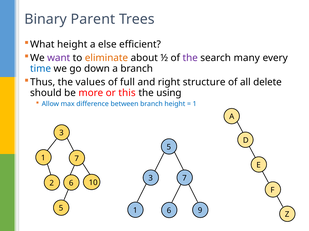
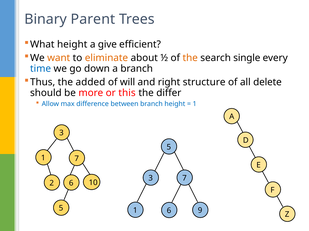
else: else -> give (107, 44)
want colour: purple -> orange (59, 58)
the colour: purple -> orange (190, 58)
many: many -> single (247, 58)
values: values -> added (90, 82)
full: full -> will (128, 82)
using: using -> differ (169, 93)
